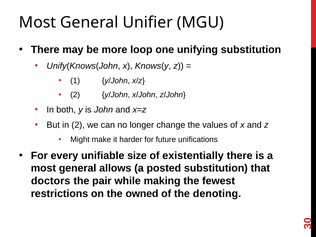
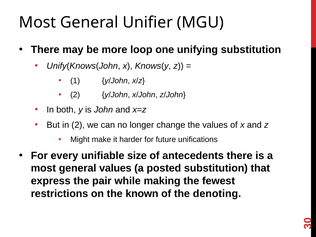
existentially: existentially -> antecedents (193, 156)
general allows: allows -> values (115, 168)
doctors: doctors -> express (51, 181)
owned: owned -> known (142, 194)
